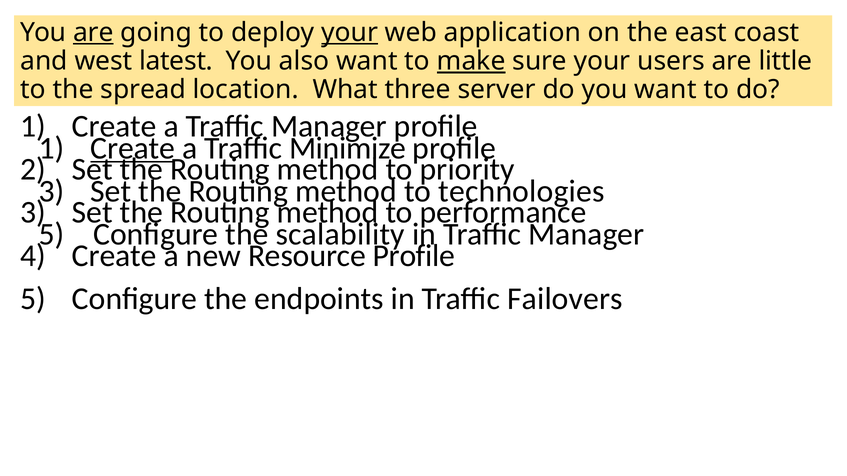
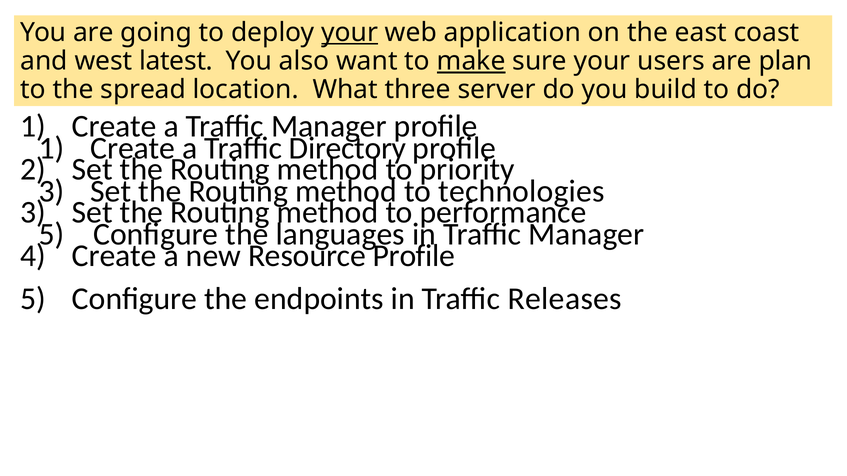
are underline: present -> none (93, 33)
little: little -> plan (785, 61)
you want: want -> build (666, 90)
Create underline: present -> none (133, 148)
Minimize: Minimize -> Directory (348, 148)
scalability: scalability -> languages (340, 235)
Failovers: Failovers -> Releases (565, 299)
